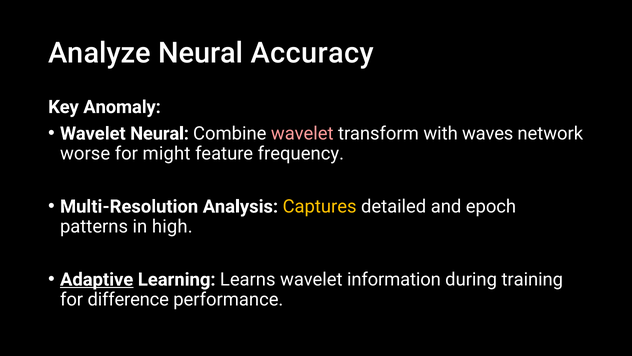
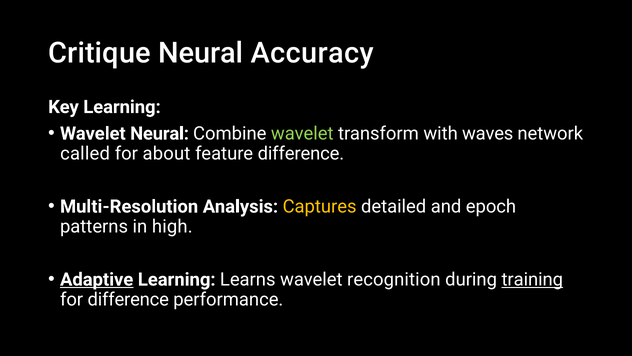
Analyze: Analyze -> Critique (99, 53)
Key Anomaly: Anomaly -> Learning (122, 107)
wavelet colour: pink -> light green (302, 133)
worse: worse -> called (85, 153)
might: might -> about (166, 153)
feature frequency: frequency -> difference (301, 153)
information: information -> recognition (394, 279)
training underline: none -> present (532, 279)
